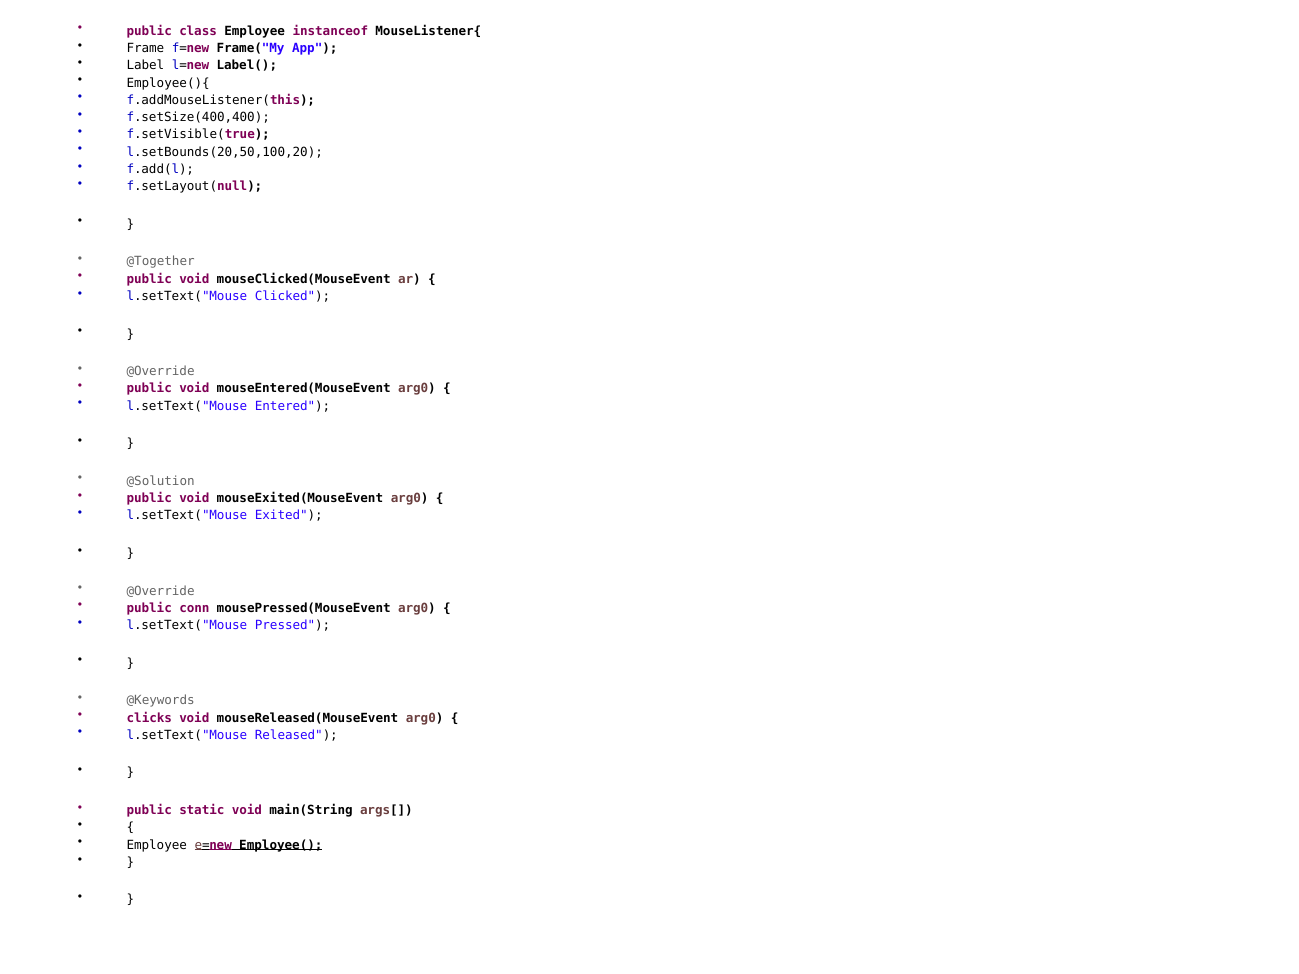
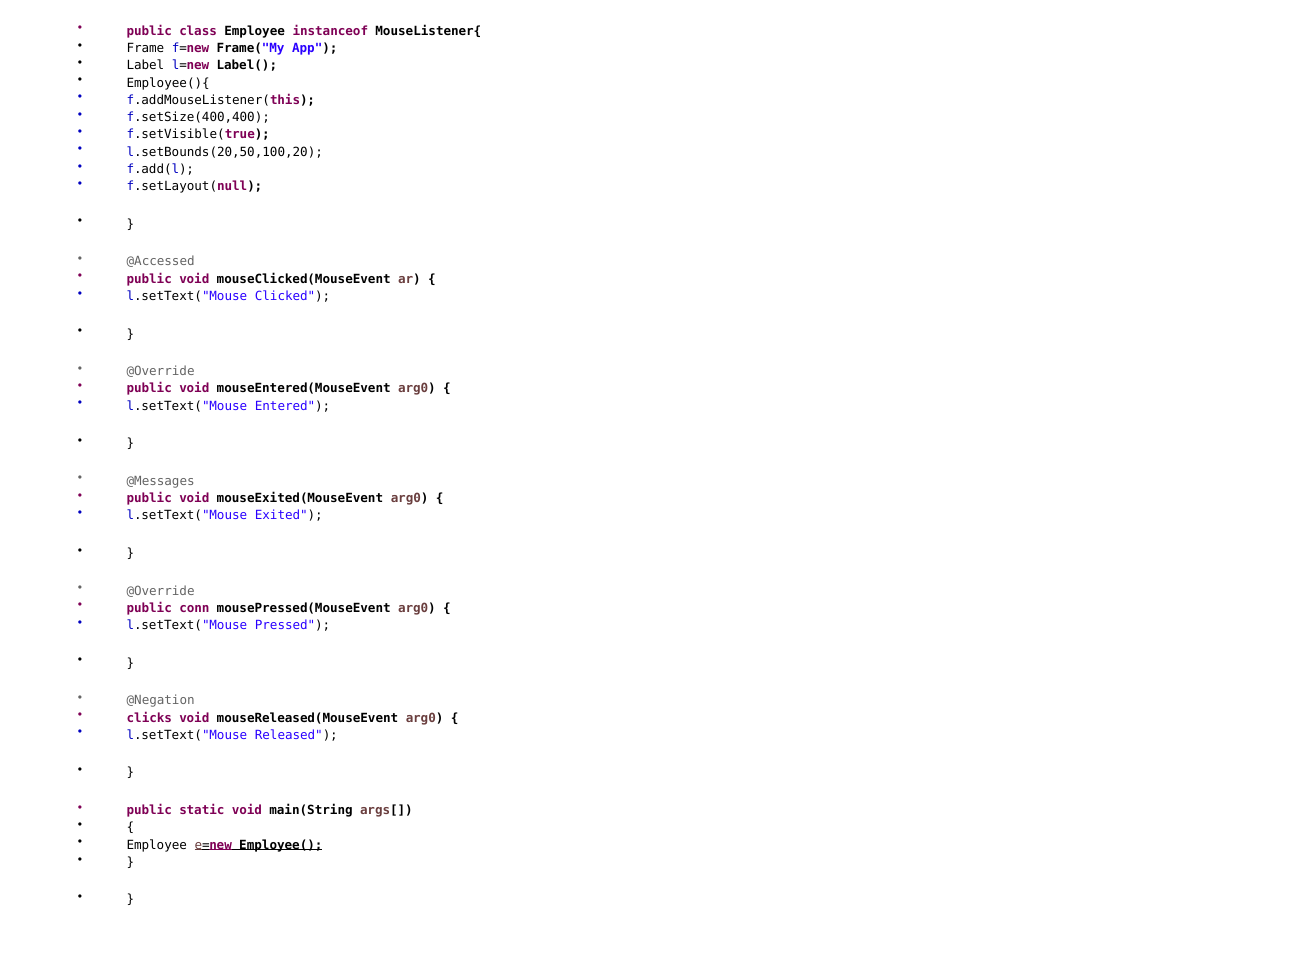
@Together: @Together -> @Accessed (161, 262)
@Solution: @Solution -> @Messages (161, 481)
@Keywords: @Keywords -> @Negation (161, 701)
